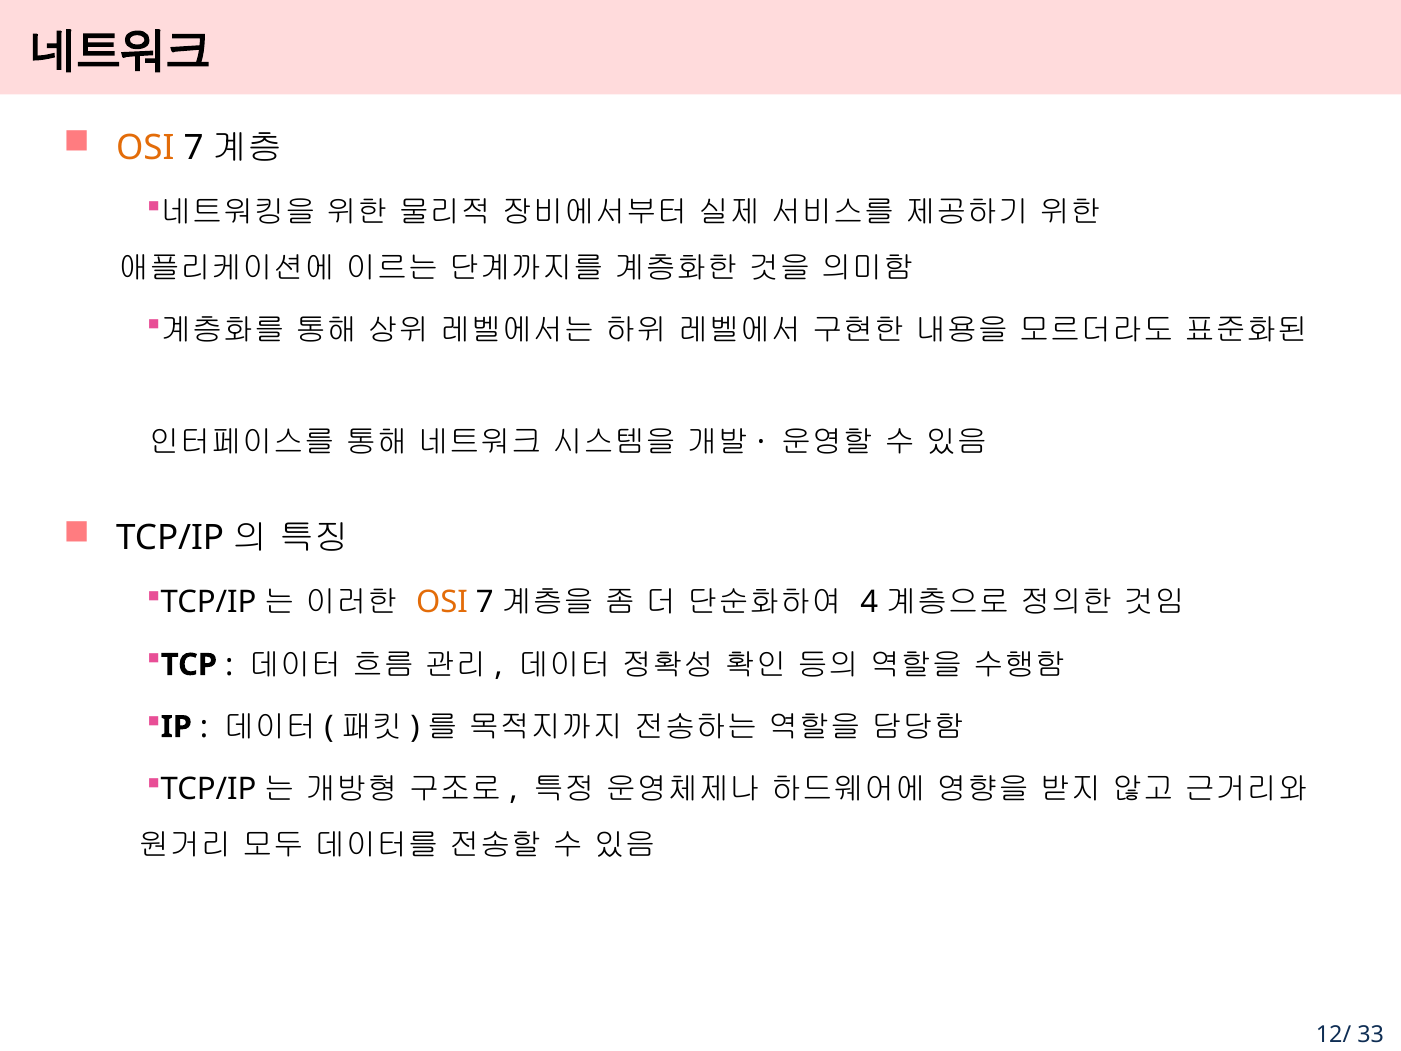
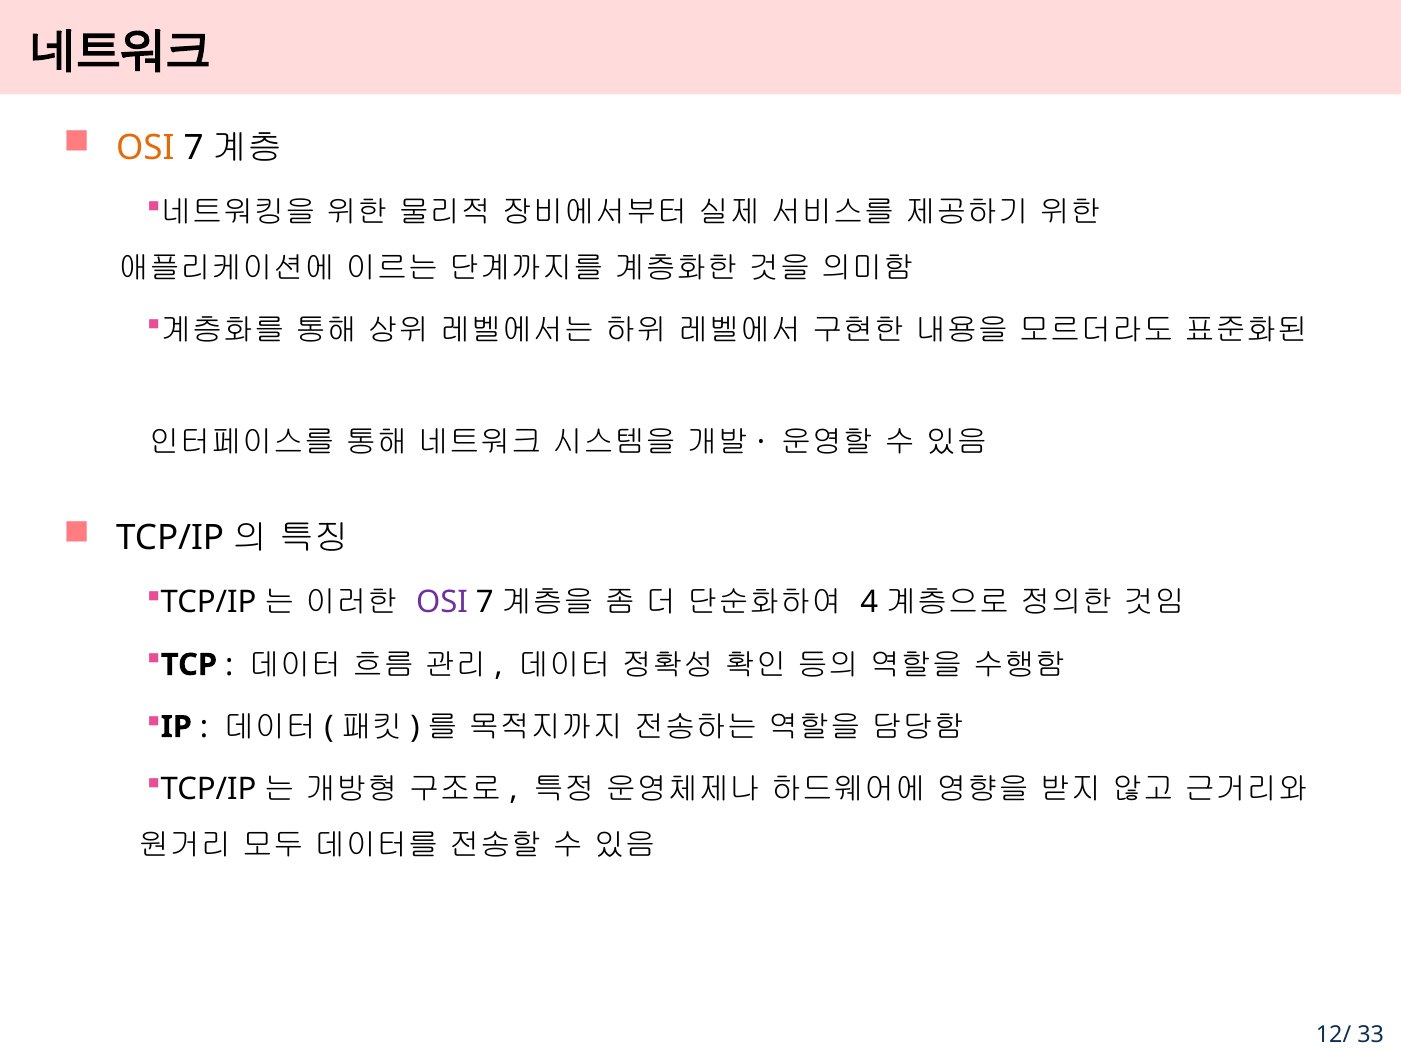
OSI colour: orange -> purple (442, 602)
